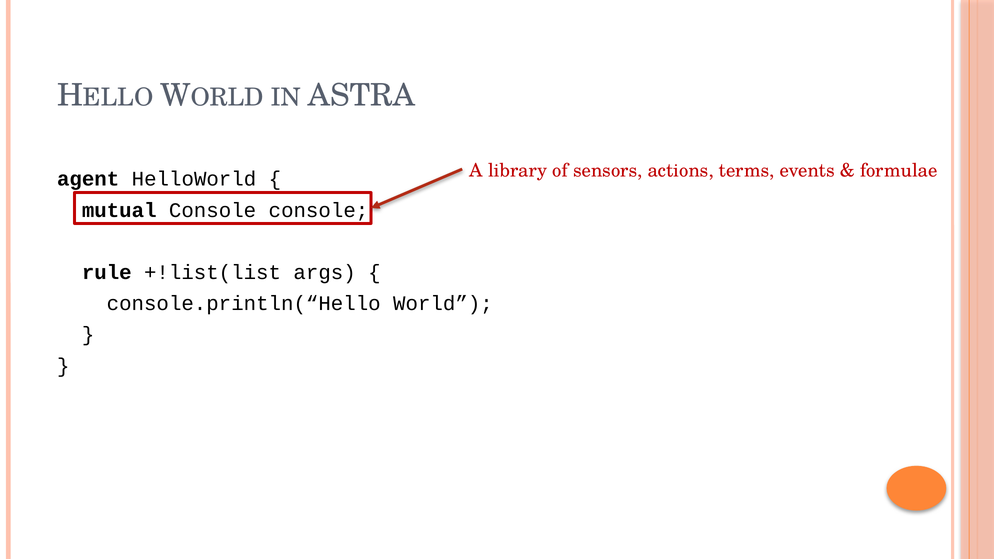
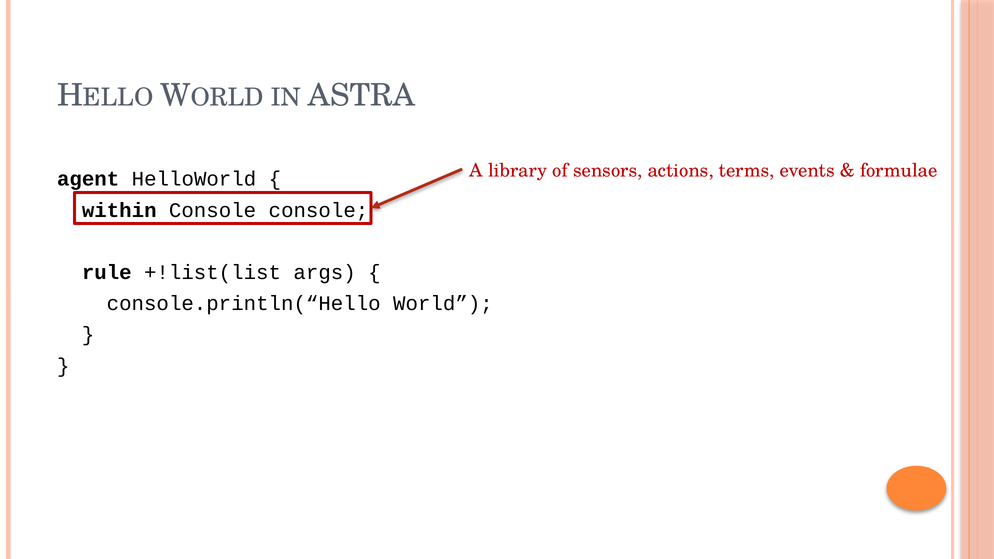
mutual: mutual -> within (119, 210)
